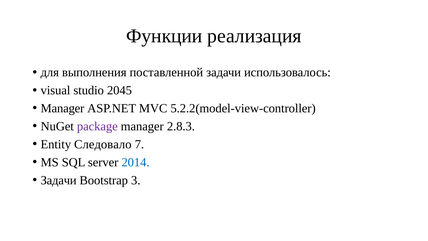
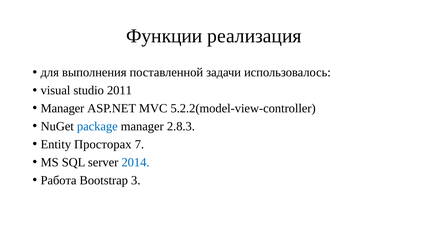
2045: 2045 -> 2011 (119, 90)
package colour: purple -> blue (97, 126)
Следовало: Следовало -> Просторах (103, 144)
Задачи: Задачи -> Работа (59, 180)
